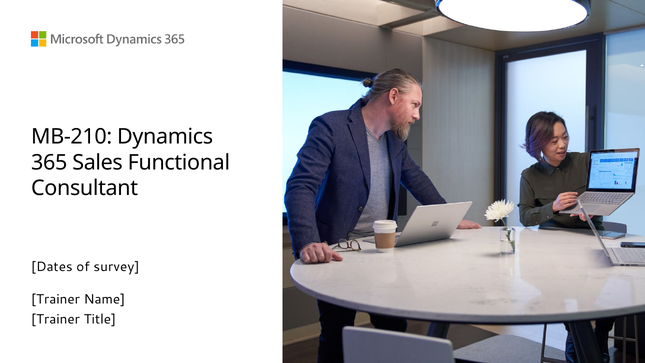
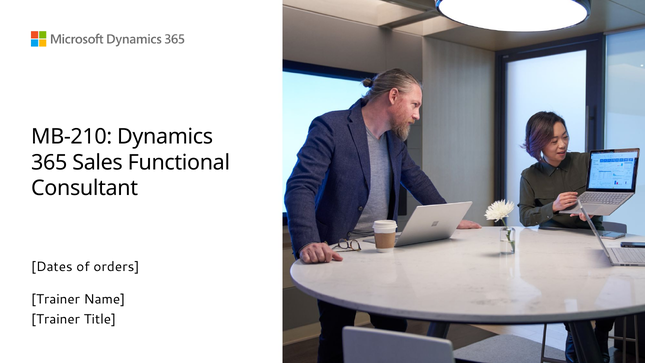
survey: survey -> orders (116, 267)
